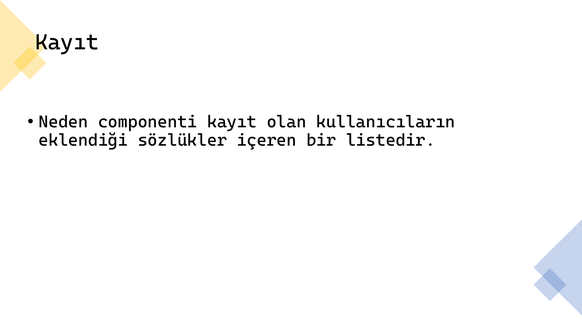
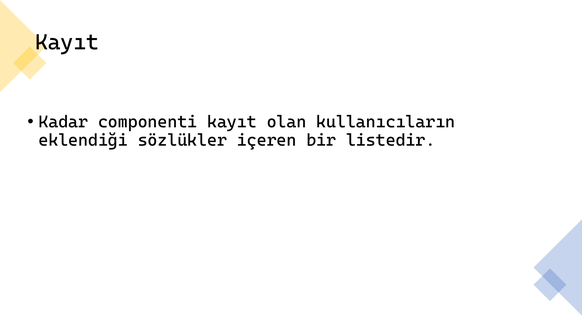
Neden: Neden -> Kadar (63, 122)
